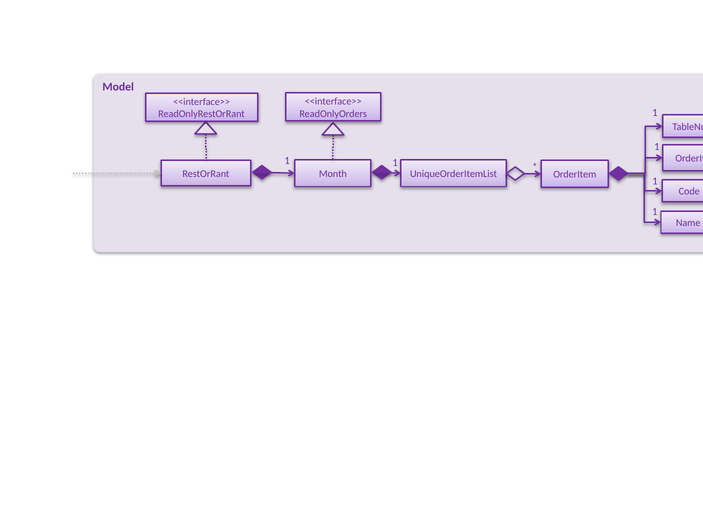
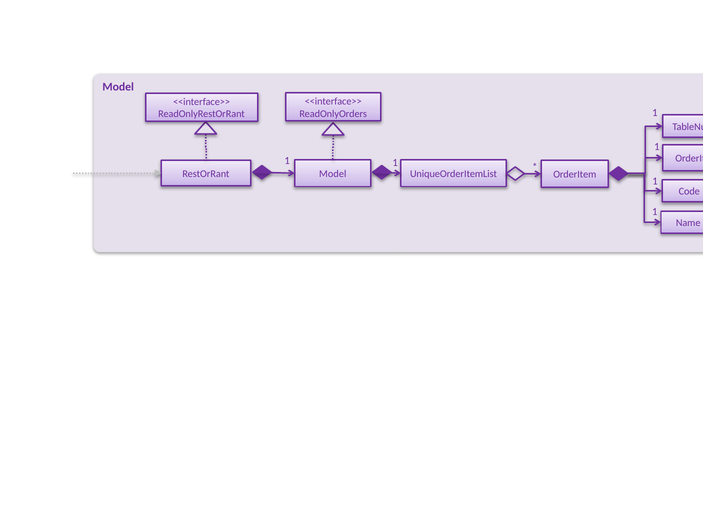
Month: Month -> Model (333, 174)
